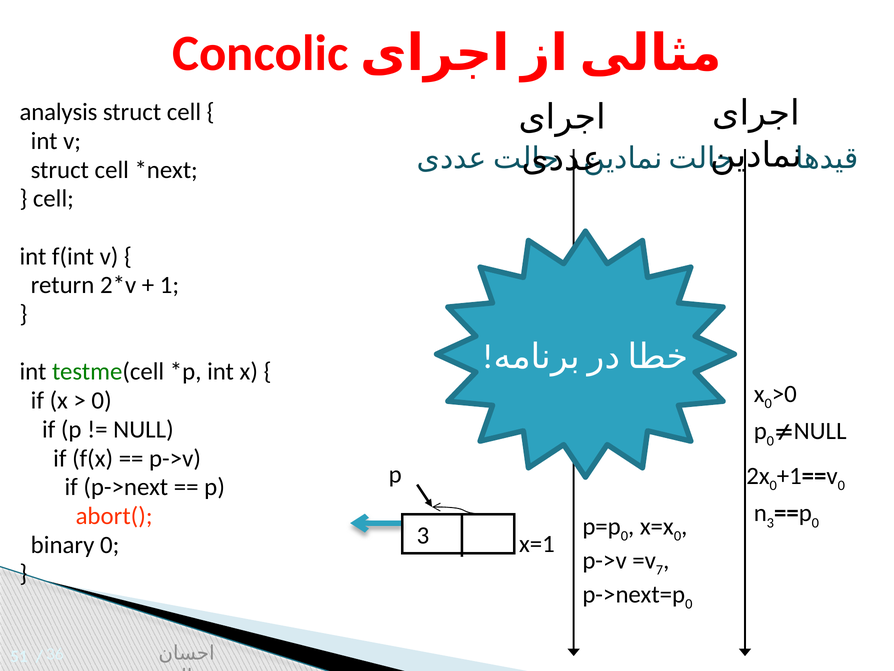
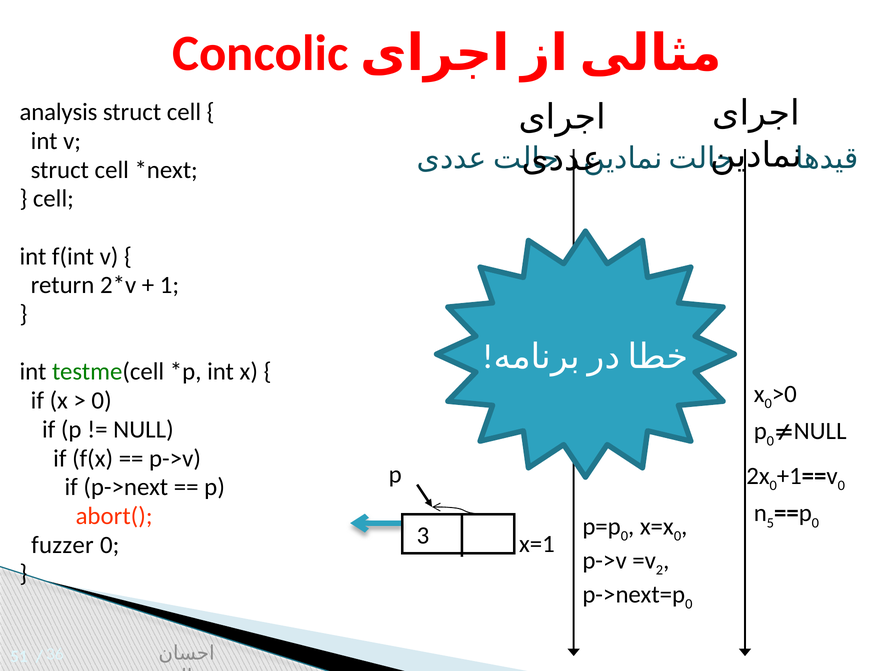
3: 3 -> 5 (770, 522)
binary: binary -> fuzzer (62, 544)
7: 7 -> 2 (659, 570)
